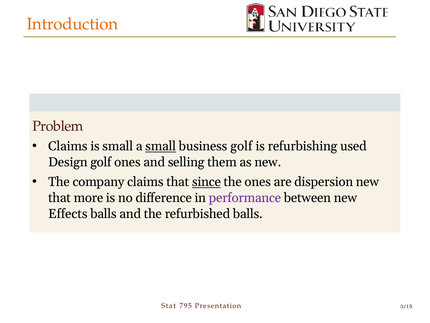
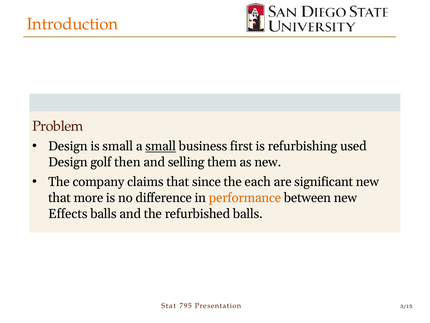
Claims: Claims -> Design (68, 146)
business golf: golf -> first (241, 146)
golf ones: ones -> then (127, 162)
since underline: present -> none (206, 182)
the ones: ones -> each (258, 182)
dispersion: dispersion -> significant (324, 182)
performance colour: purple -> orange (245, 198)
